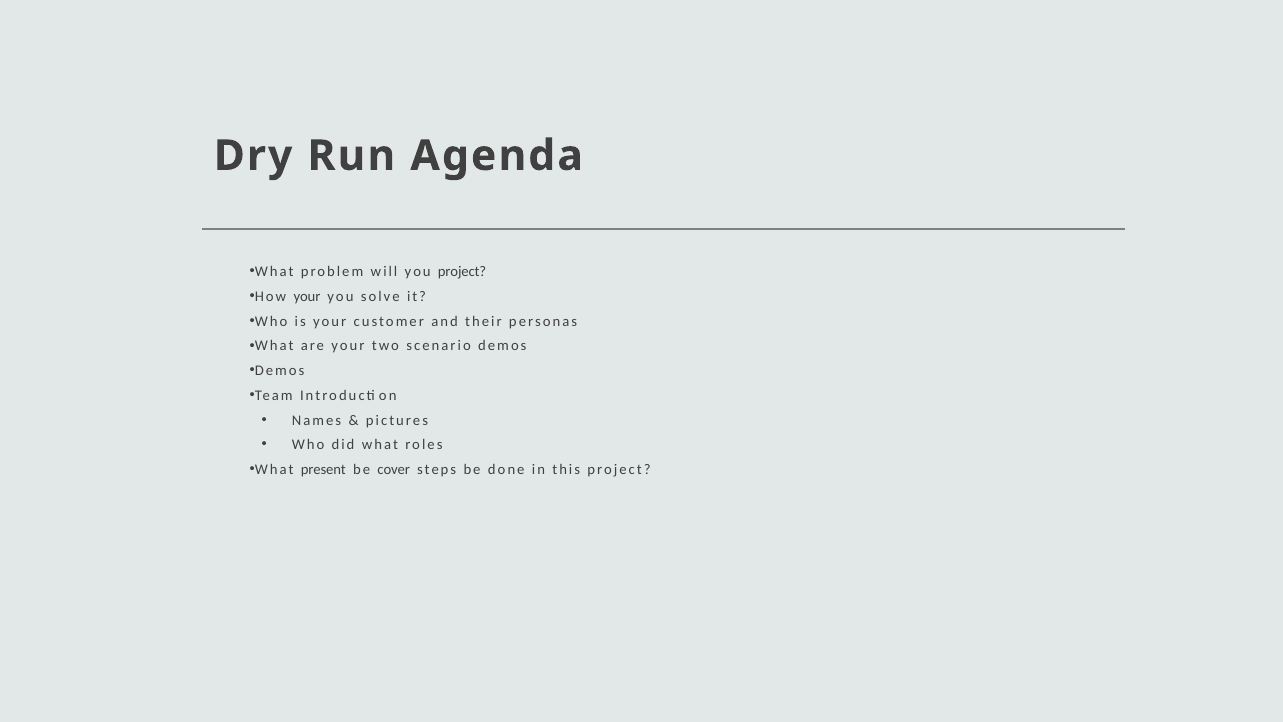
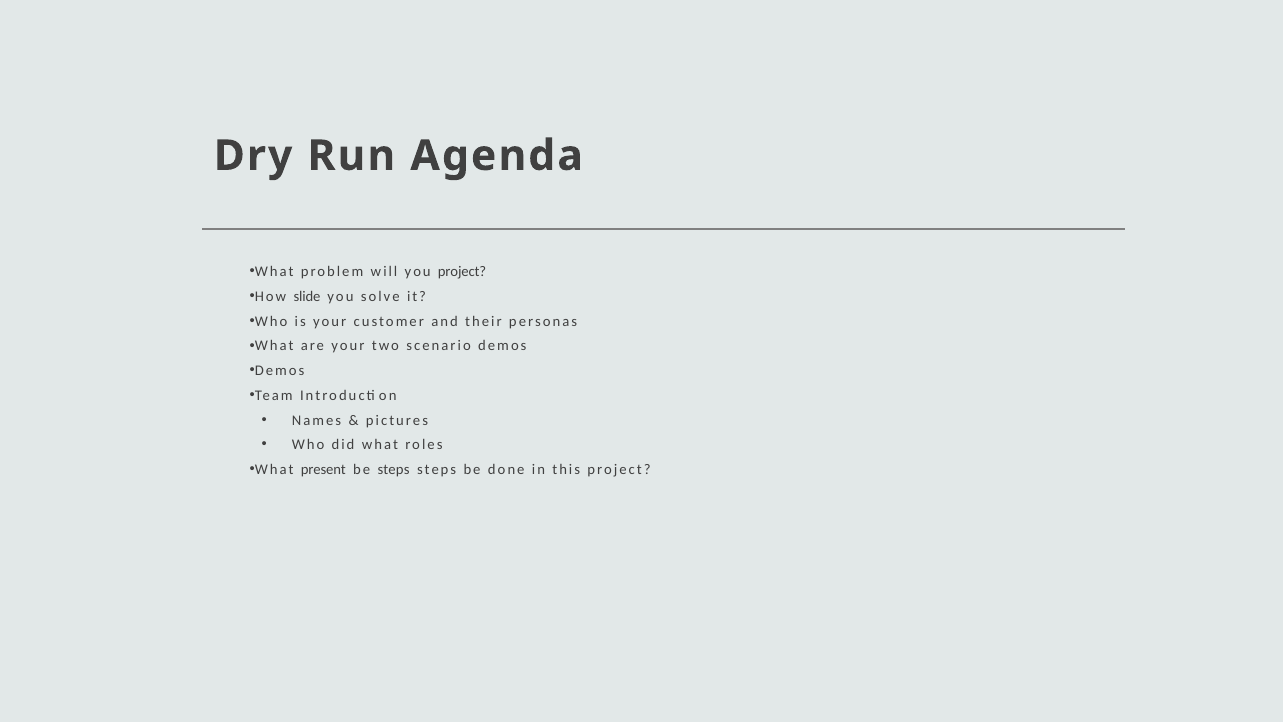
How your: your -> slide (307, 296)
be cover: cover -> steps (394, 469)
